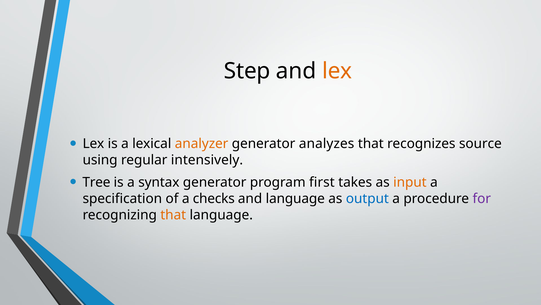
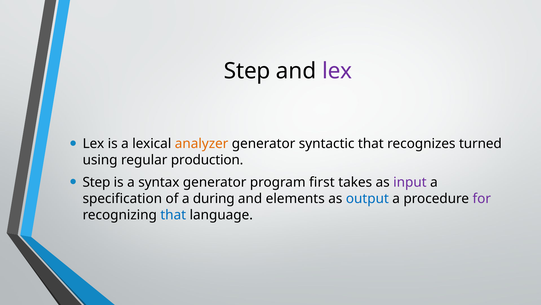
lex colour: orange -> purple (337, 71)
analyzes: analyzes -> syntactic (327, 144)
source: source -> turned (480, 144)
intensively: intensively -> production (207, 160)
Tree: Tree -> Step (96, 182)
input colour: orange -> purple (410, 182)
checks: checks -> during (214, 198)
and language: language -> elements (295, 198)
that colour: orange -> blue (173, 215)
